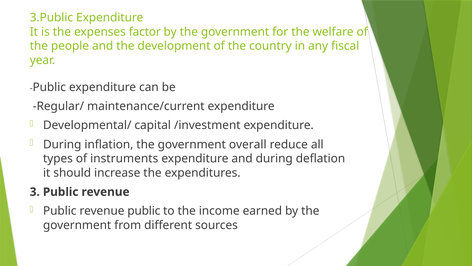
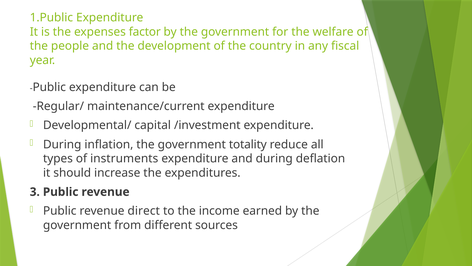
3.Public: 3.Public -> 1.Public (51, 18)
overall: overall -> totality (248, 144)
revenue public: public -> direct (144, 211)
